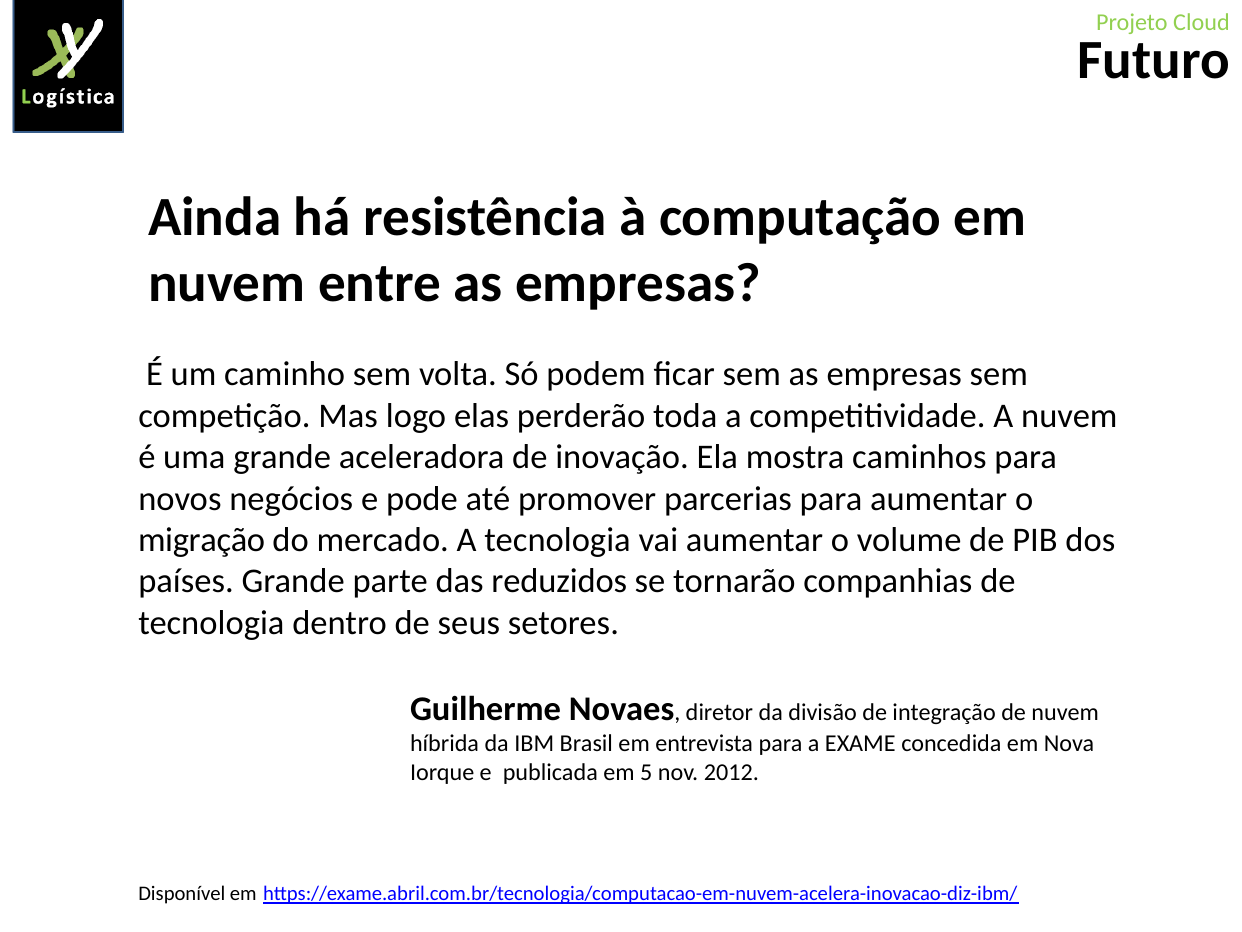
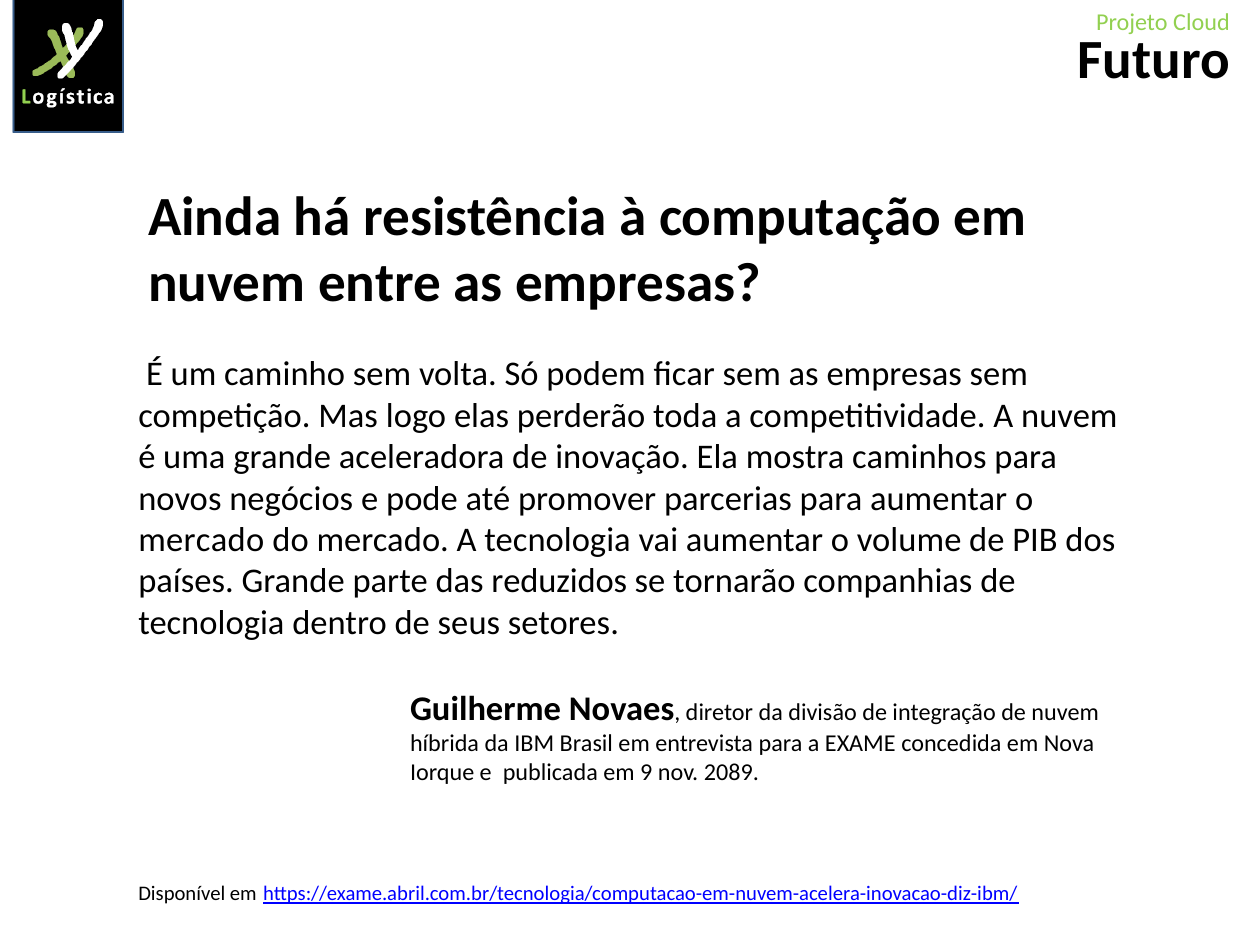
migração: migração -> mercado (201, 540)
5: 5 -> 9 (646, 772)
2012: 2012 -> 2089 (731, 772)
